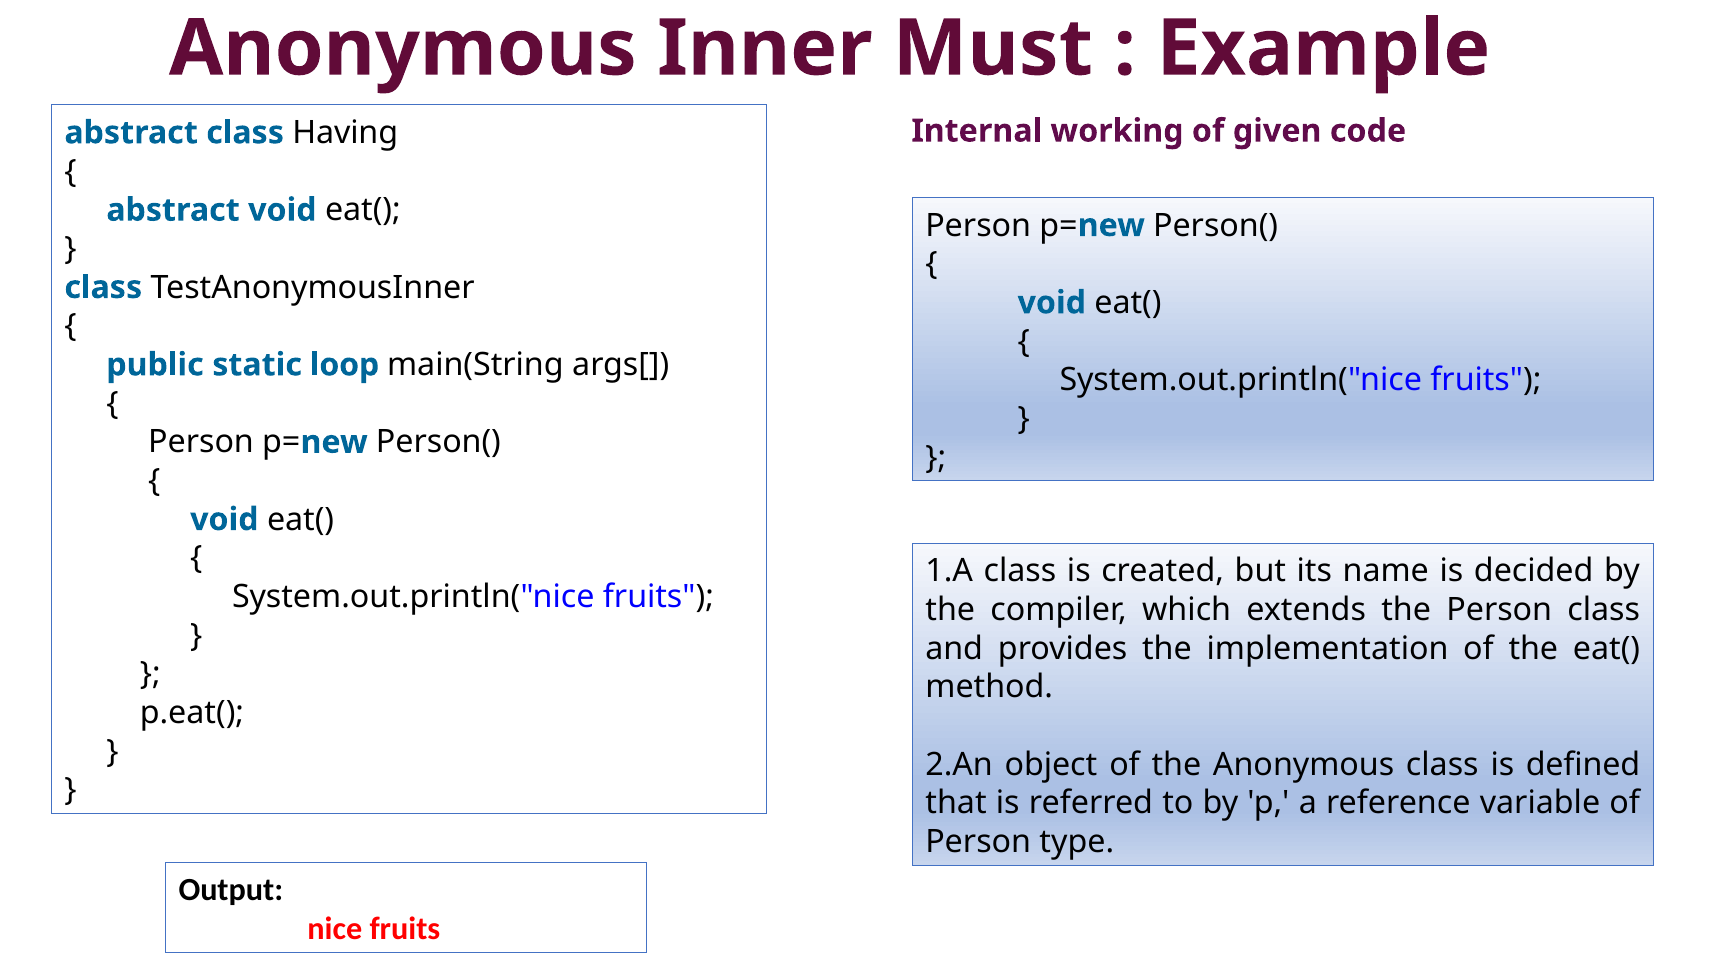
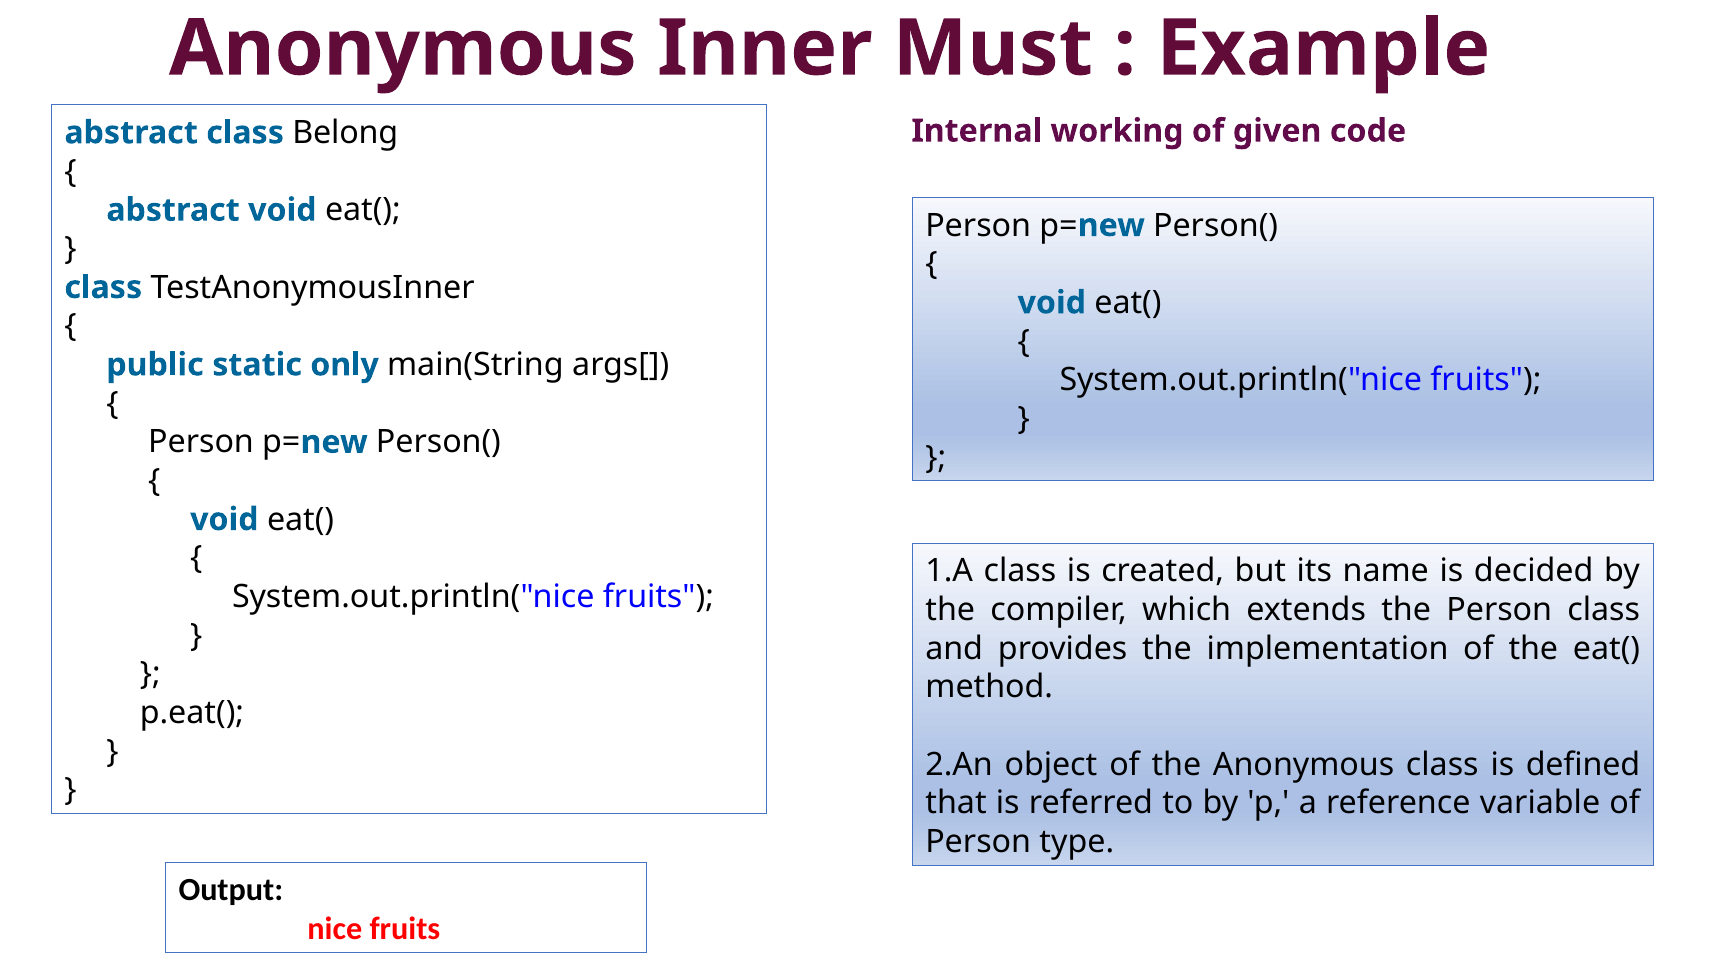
Having: Having -> Belong (345, 133)
loop: loop -> only (345, 365)
